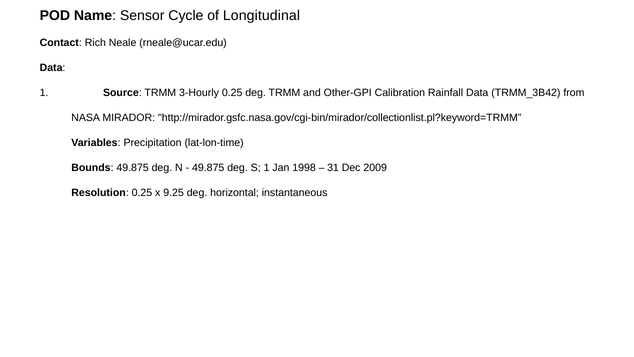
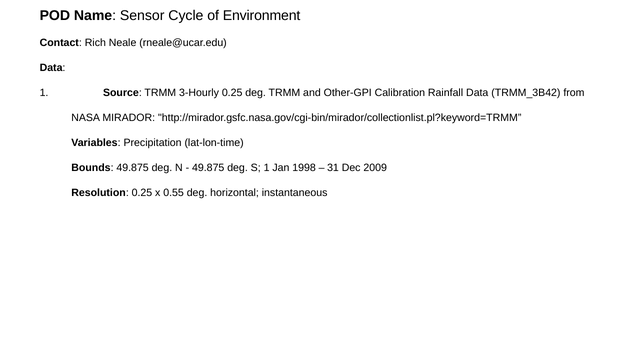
Longitudinal: Longitudinal -> Environment (262, 16)
9.25: 9.25 -> 0.55 (174, 193)
